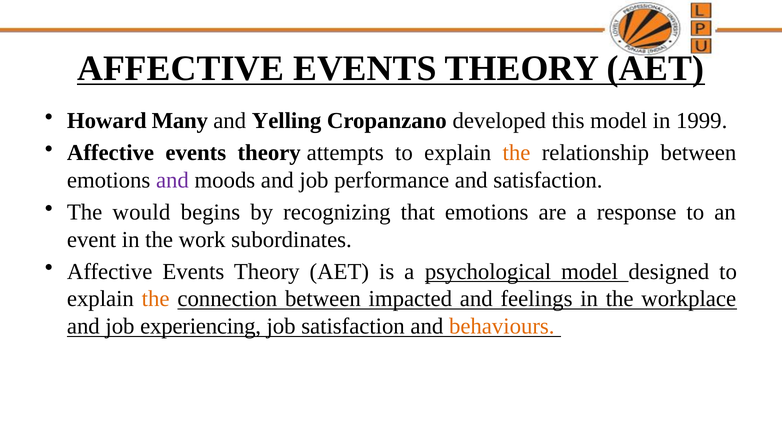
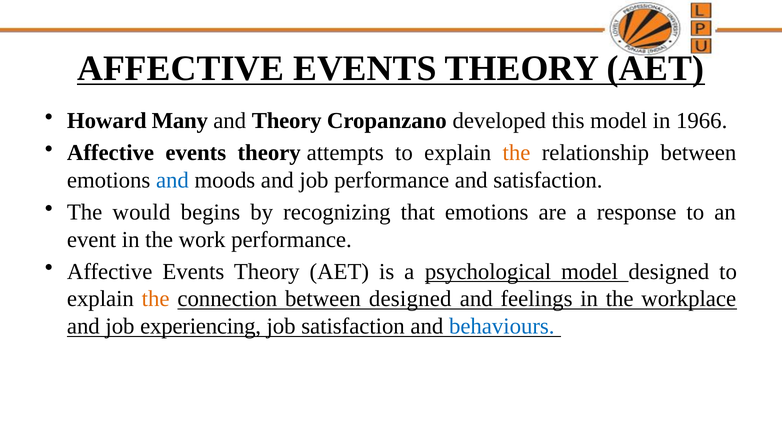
and Yelling: Yelling -> Theory (287, 121)
1999: 1999 -> 1966 (702, 121)
and colour: purple -> blue (172, 180)
work subordinates: subordinates -> performance (291, 240)
between impacted: impacted -> designed (410, 299)
behaviours colour: orange -> blue (502, 326)
